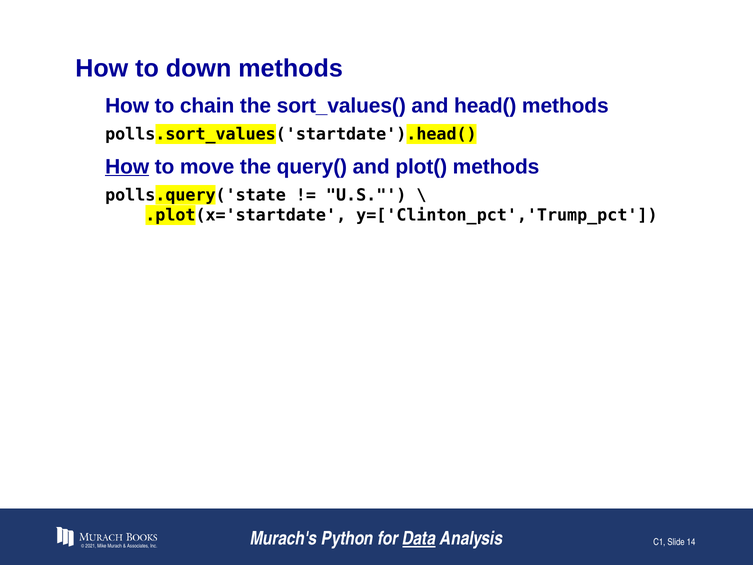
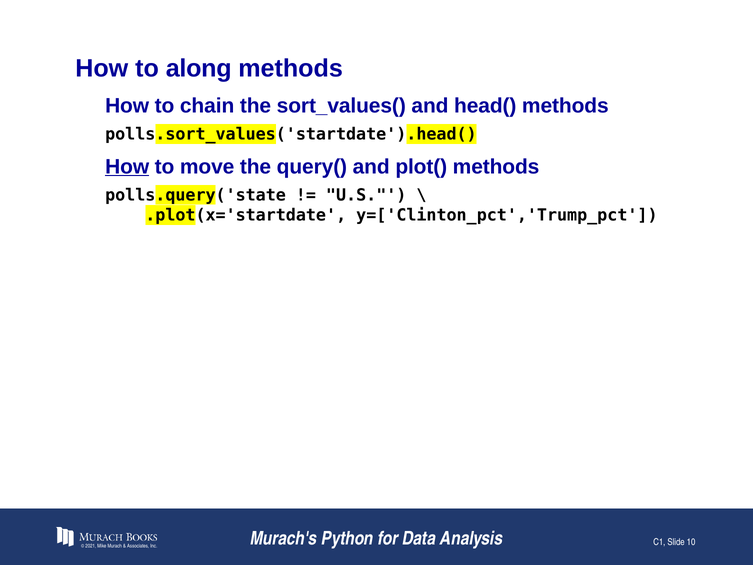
down: down -> along (199, 68)
Data underline: present -> none (419, 538)
14: 14 -> 10 (691, 542)
